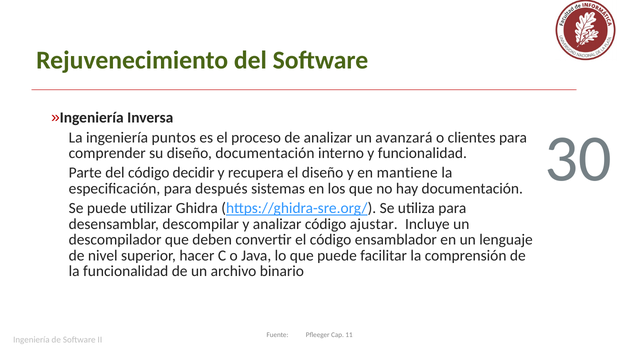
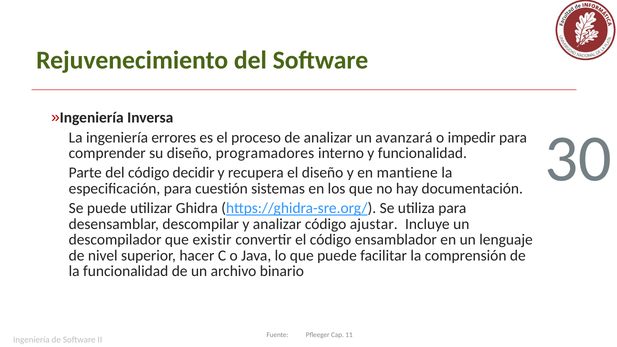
puntos: puntos -> errores (174, 138)
clientes: clientes -> impedir (472, 138)
diseño documentación: documentación -> programadores (265, 153)
después: después -> cuestión (221, 189)
deben: deben -> existir (212, 240)
